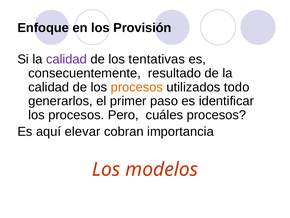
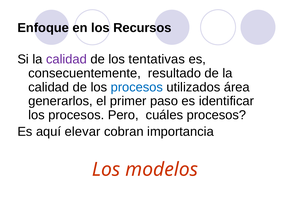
Provisión: Provisión -> Recursos (142, 28)
procesos colour: orange -> blue (137, 87)
todo: todo -> área (237, 87)
